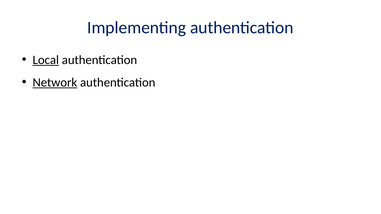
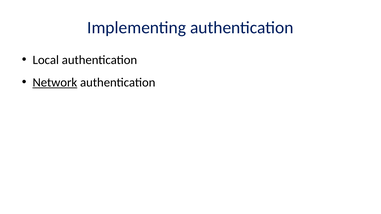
Local underline: present -> none (46, 60)
